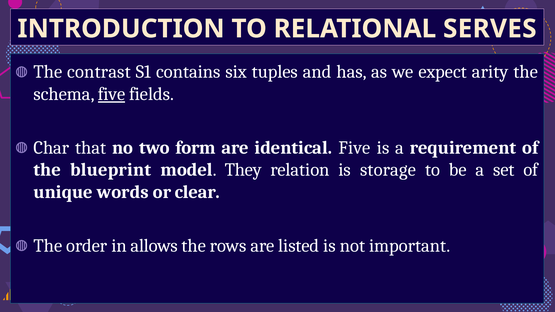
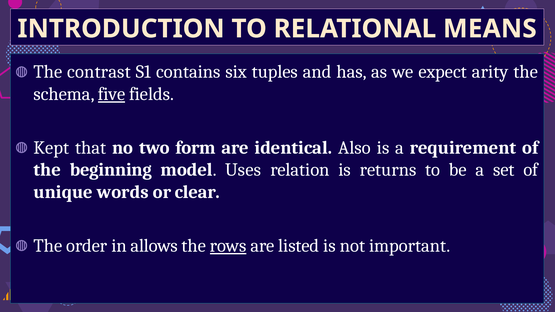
SERVES: SERVES -> MEANS (490, 29)
Char: Char -> Kept (51, 148)
identical Five: Five -> Also (354, 148)
blueprint: blueprint -> beginning (111, 170)
They: They -> Uses (243, 170)
storage: storage -> returns (388, 170)
rows underline: none -> present (228, 246)
